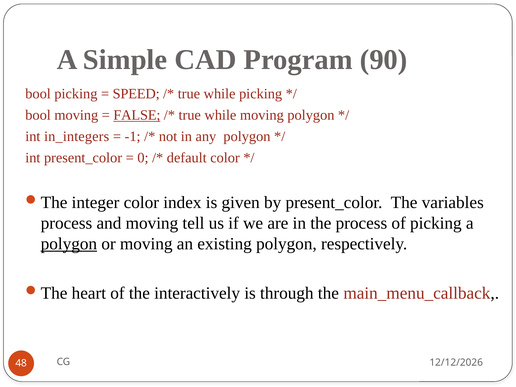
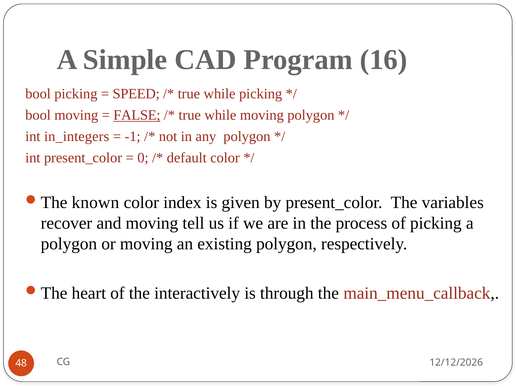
90: 90 -> 16 (384, 60)
integer: integer -> known (95, 202)
process: process -> recover (66, 223)
polygon underline: present -> none (69, 244)
